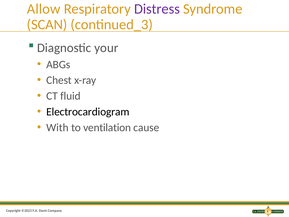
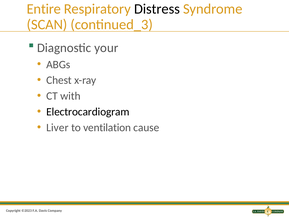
Allow: Allow -> Entire (44, 9)
Distress colour: purple -> black (157, 9)
fluid: fluid -> with (70, 96)
With: With -> Liver (57, 127)
